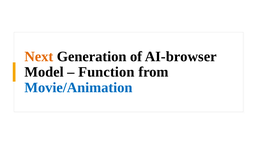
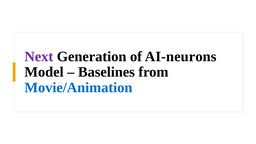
Next colour: orange -> purple (39, 56)
AI-browser: AI-browser -> AI-neurons (181, 56)
Function: Function -> Baselines (106, 72)
